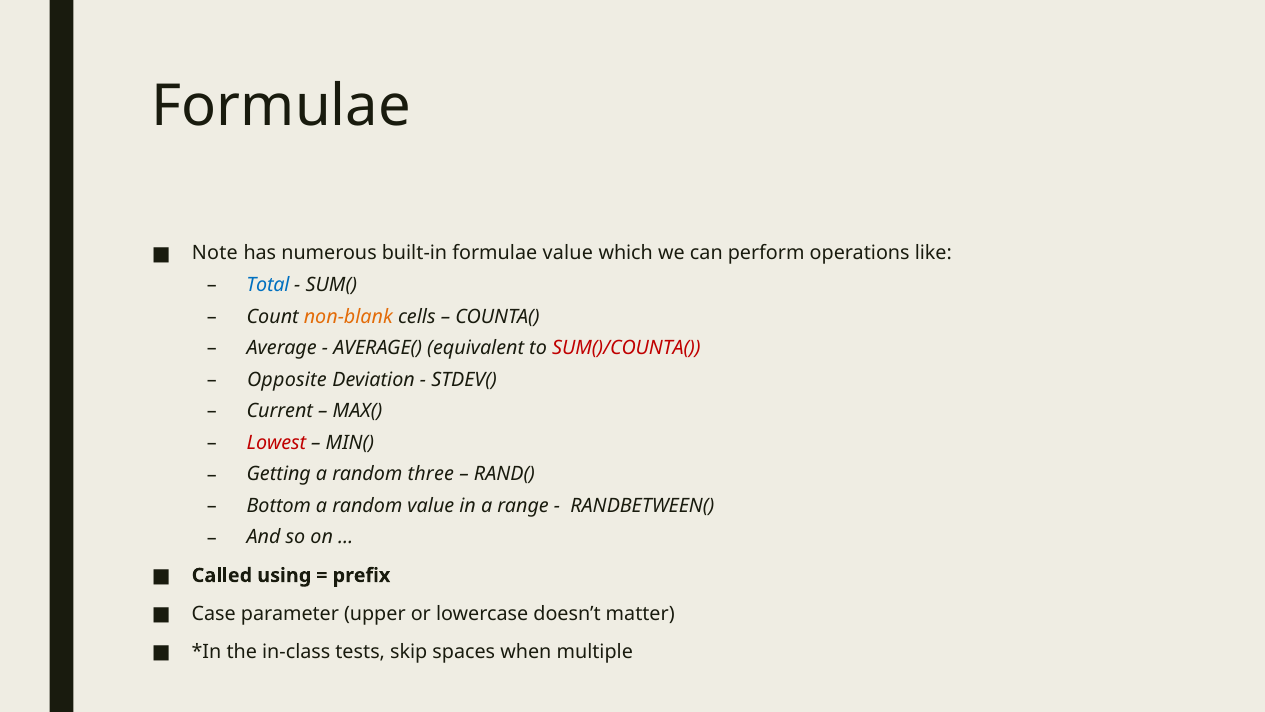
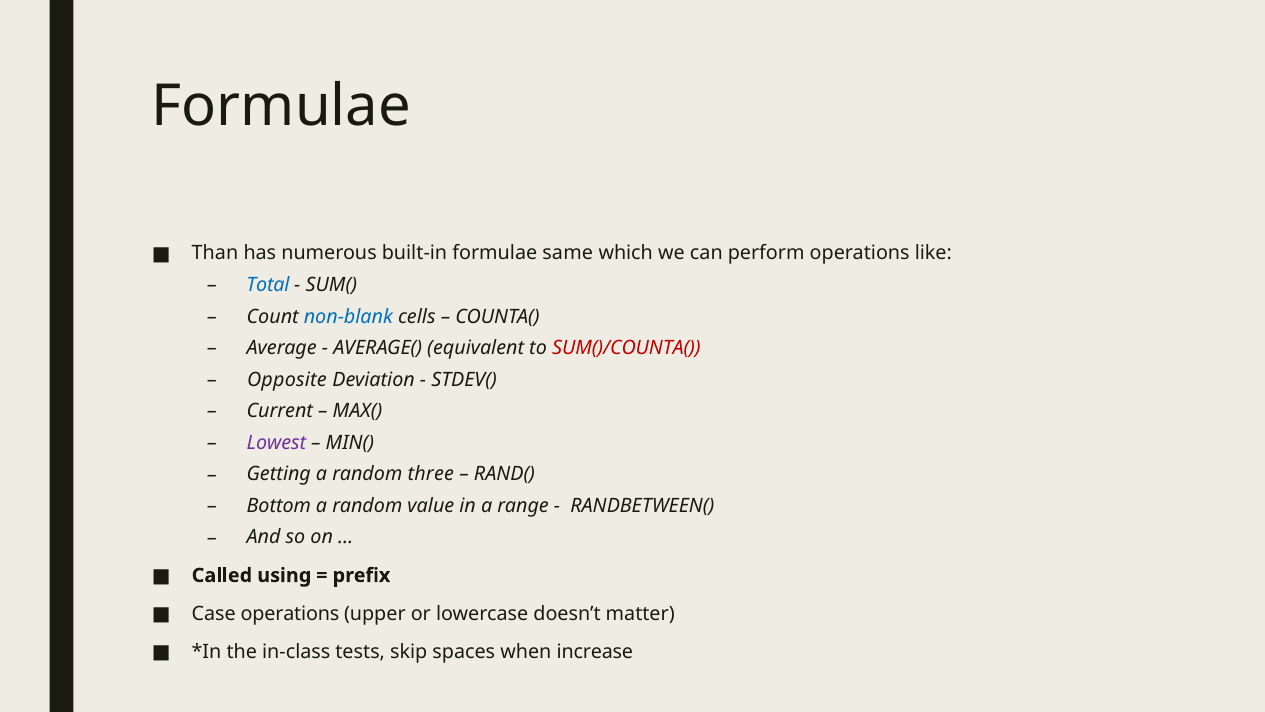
Note: Note -> Than (215, 253)
formulae value: value -> same (568, 253)
non-blank colour: orange -> blue (348, 316)
Lowest colour: red -> purple (276, 442)
Case parameter: parameter -> operations (290, 613)
multiple: multiple -> increase (595, 651)
